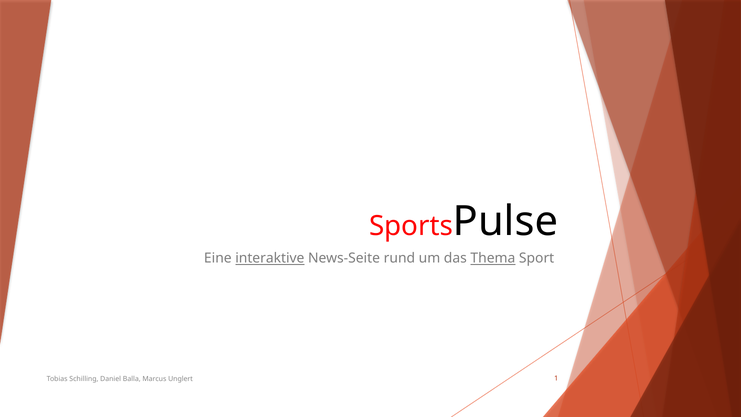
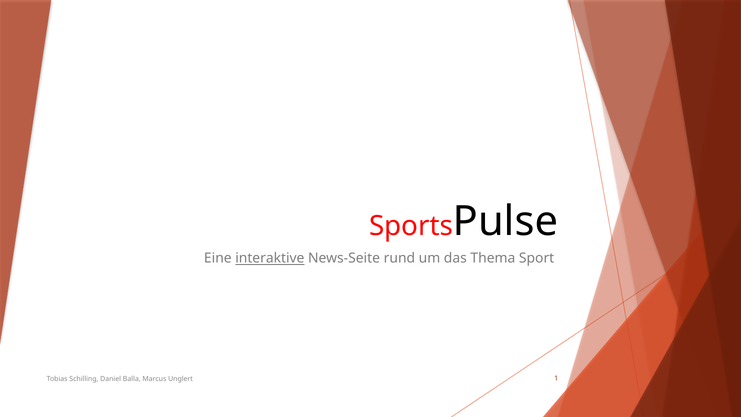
Thema underline: present -> none (493, 258)
